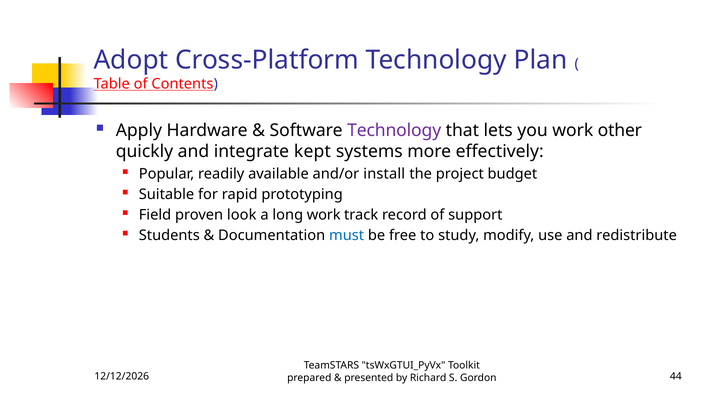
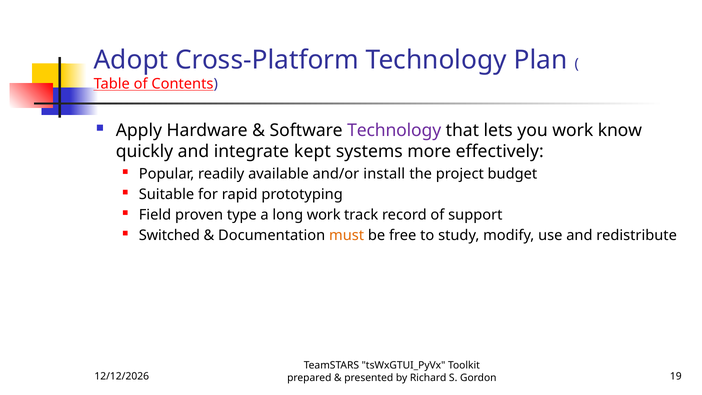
other: other -> know (620, 131)
look: look -> type (242, 215)
Students: Students -> Switched (169, 235)
must colour: blue -> orange (347, 235)
44: 44 -> 19 (676, 376)
